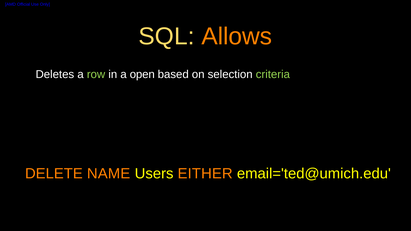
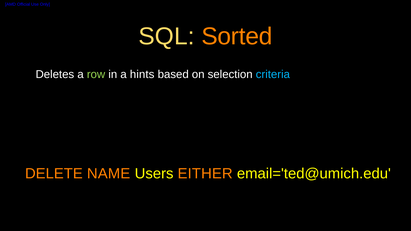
Allows: Allows -> Sorted (237, 36)
open: open -> hints (142, 74)
criteria colour: light green -> light blue (273, 74)
